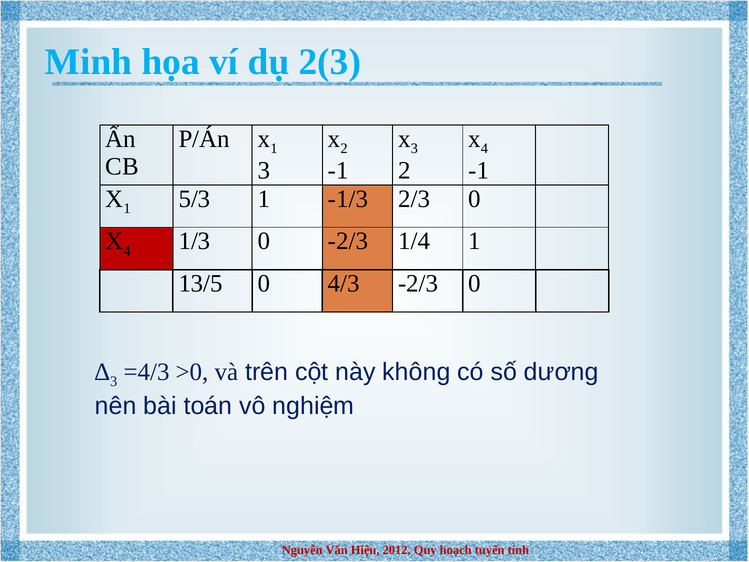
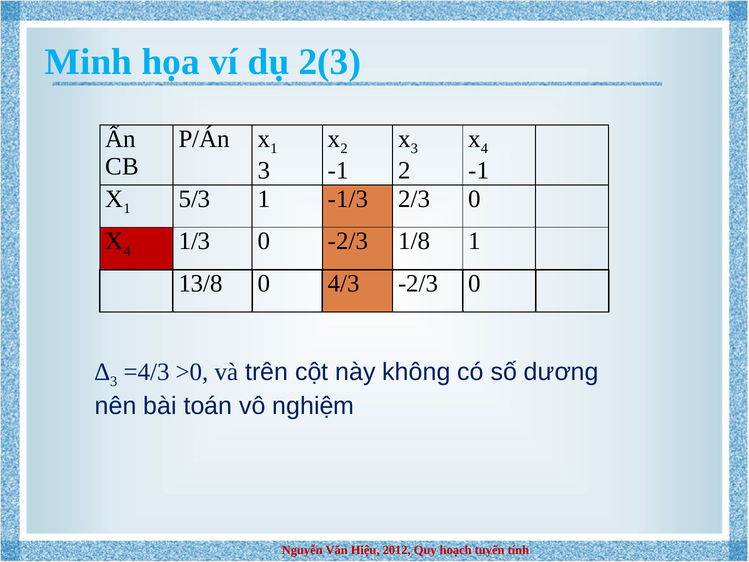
1/4: 1/4 -> 1/8 (414, 241)
13/5: 13/5 -> 13/8 (201, 283)
